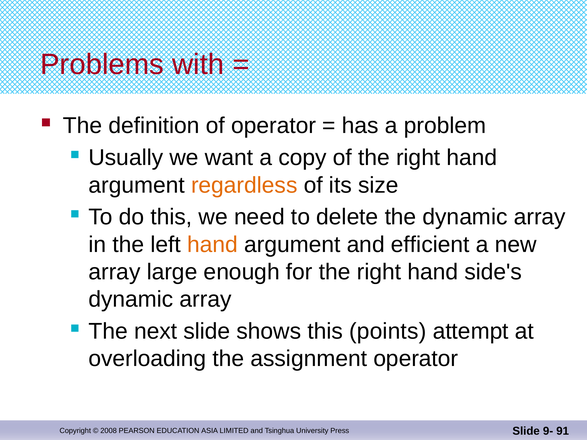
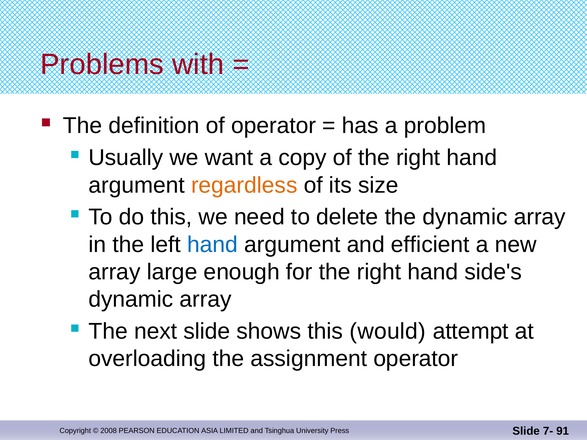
hand colour: orange -> blue (213, 245)
points: points -> would (388, 331)
9-: 9- -> 7- (548, 431)
